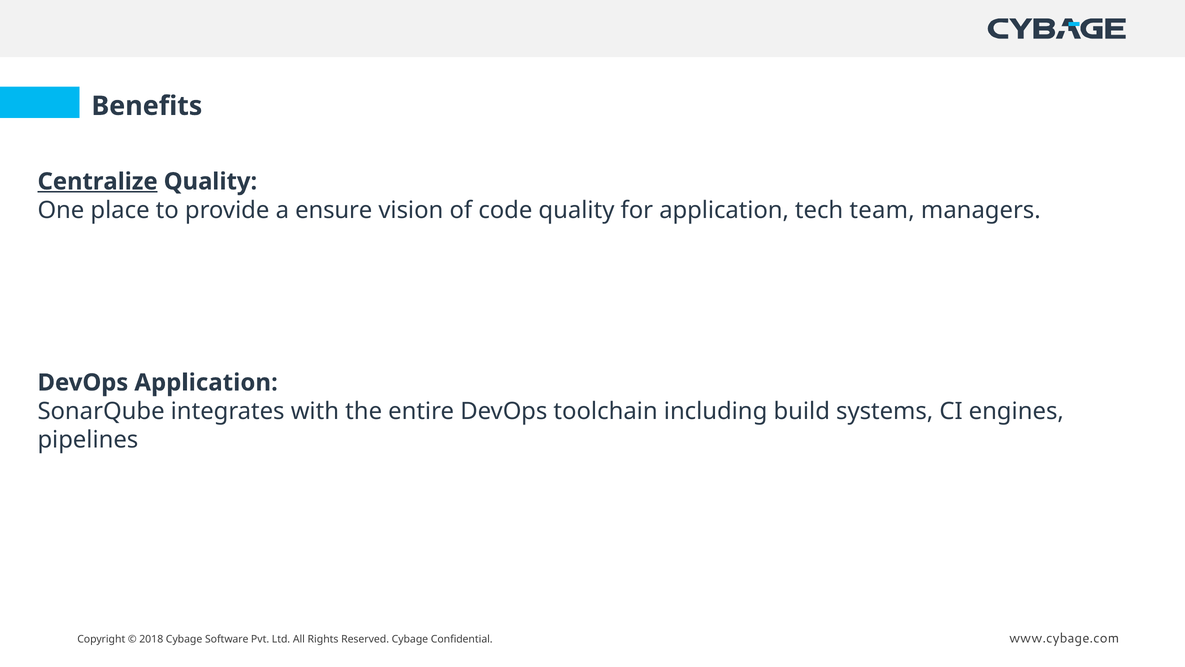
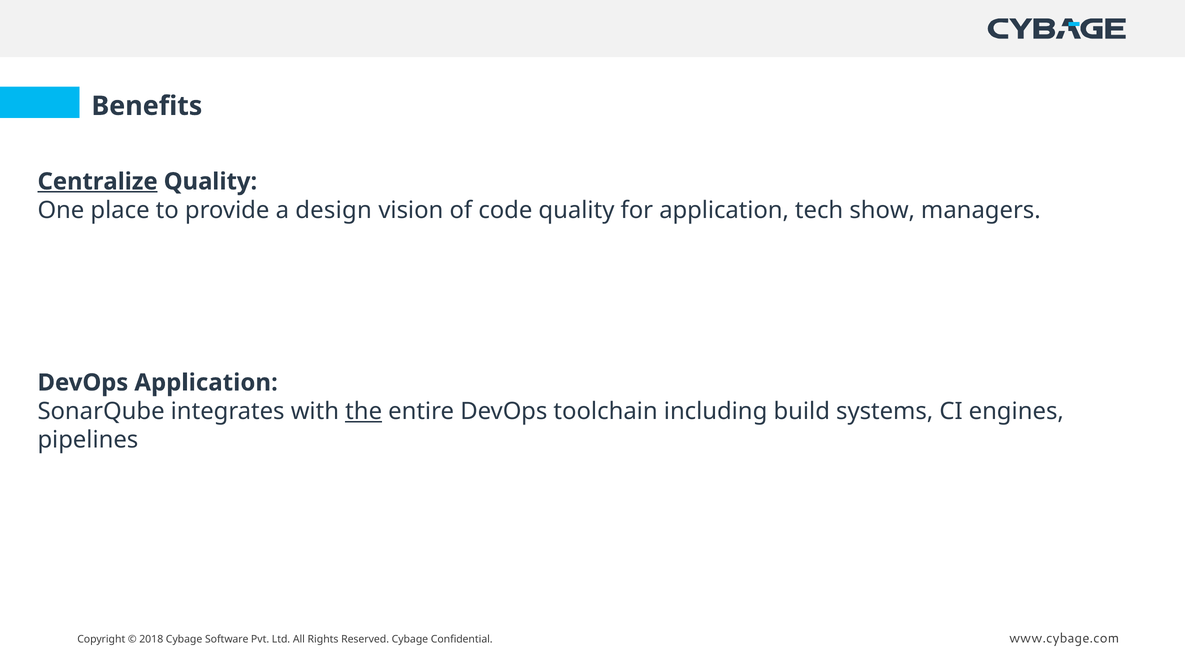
ensure: ensure -> design (334, 210)
team: team -> show (882, 210)
the underline: none -> present (364, 411)
